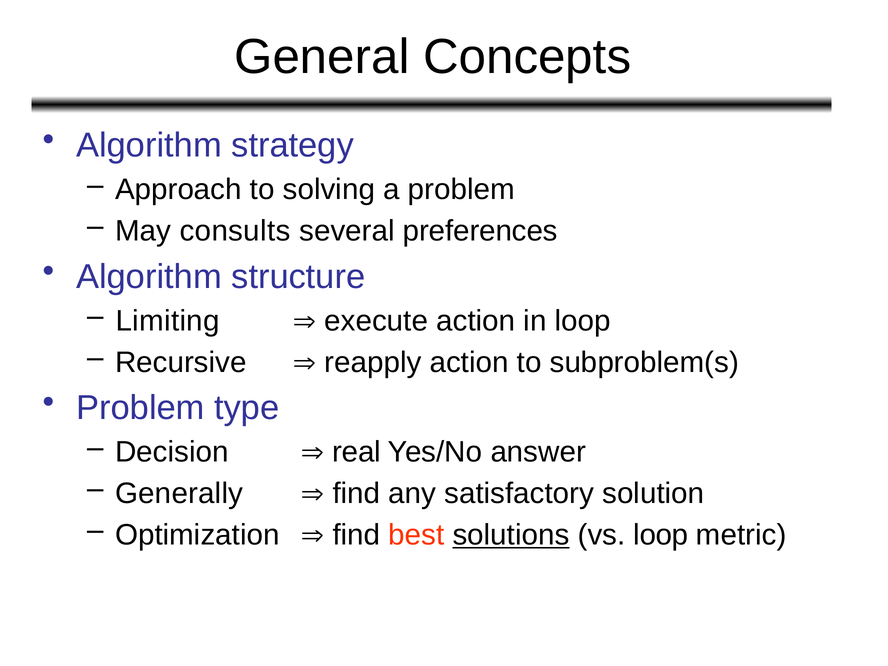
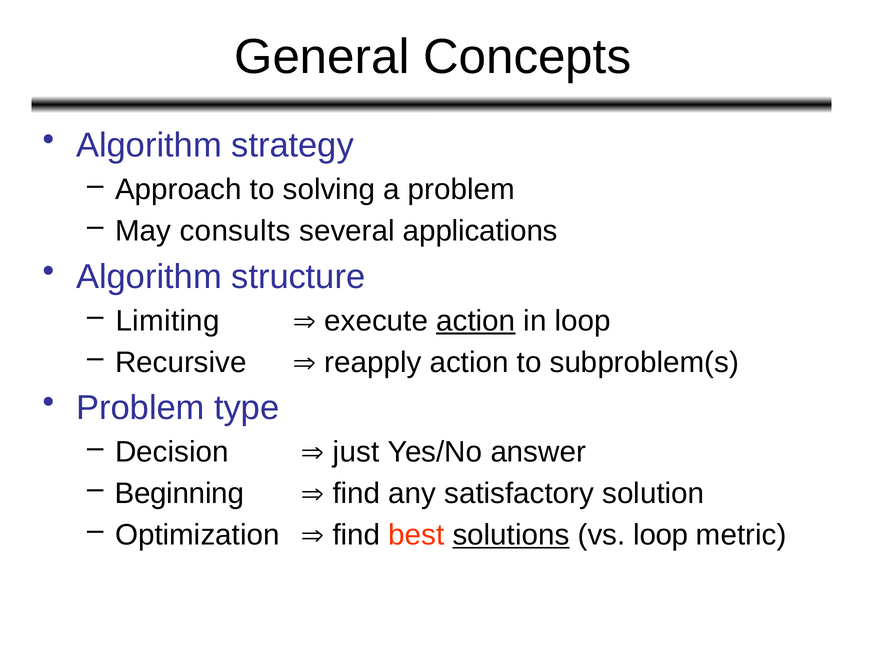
preferences: preferences -> applications (480, 231)
action underline: none -> present (476, 321)
real: real -> just (356, 452)
Generally: Generally -> Beginning (179, 493)
